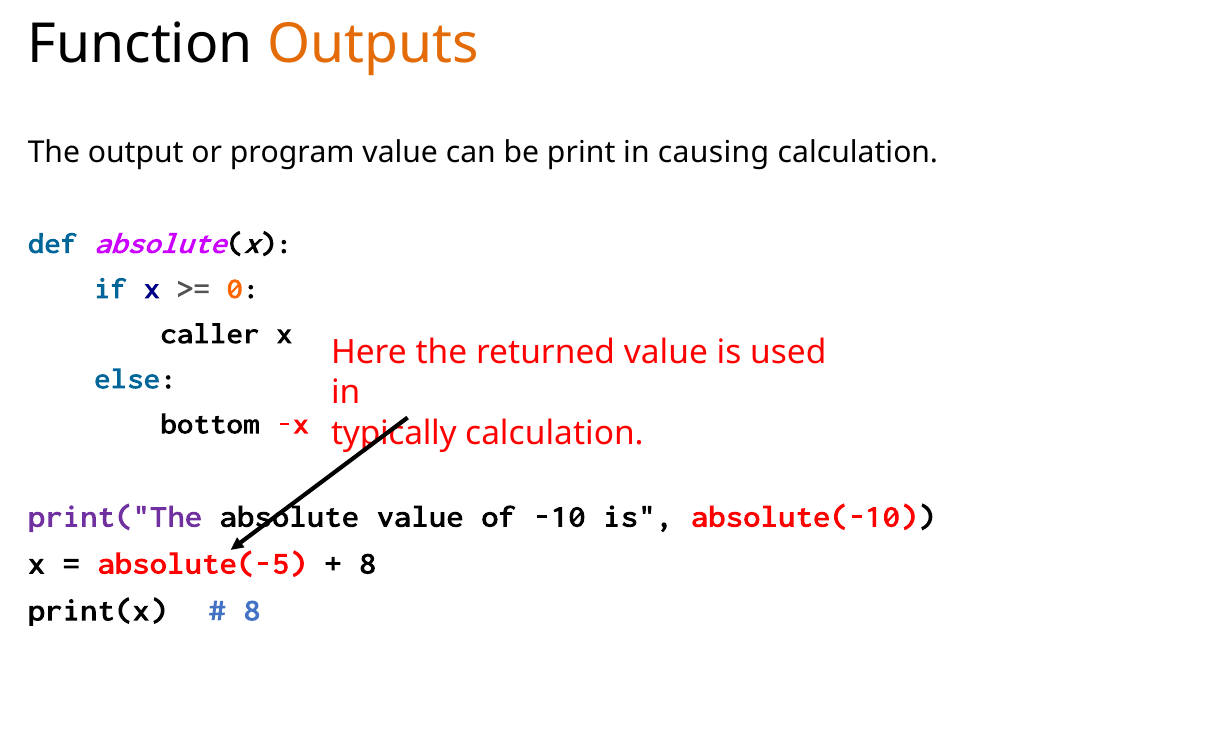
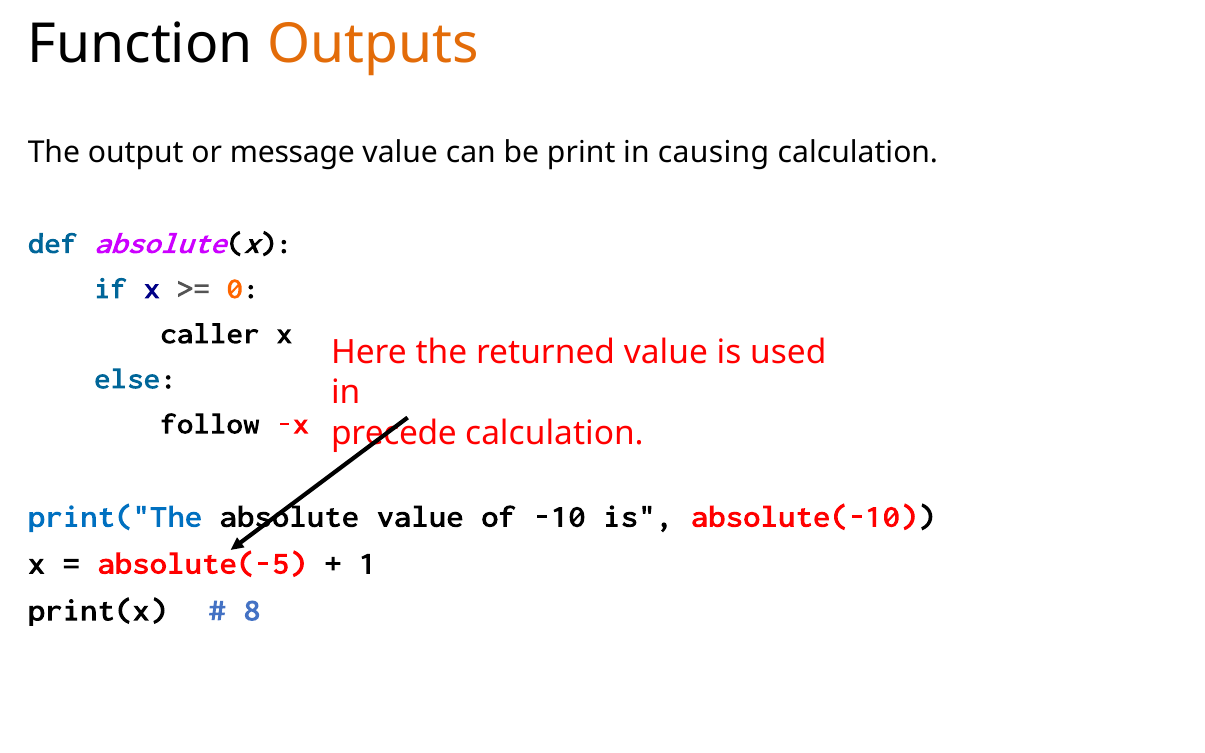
program: program -> message (292, 153)
bottom: bottom -> follow (210, 424)
typically: typically -> precede (394, 433)
print("The colour: purple -> blue (115, 516)
8: 8 -> 1 (368, 563)
